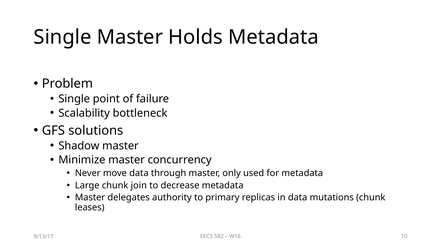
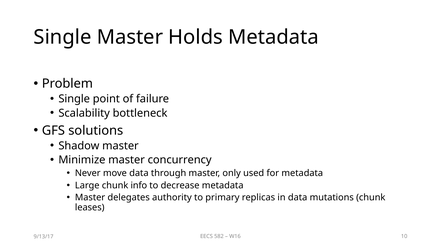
join: join -> info (139, 185)
